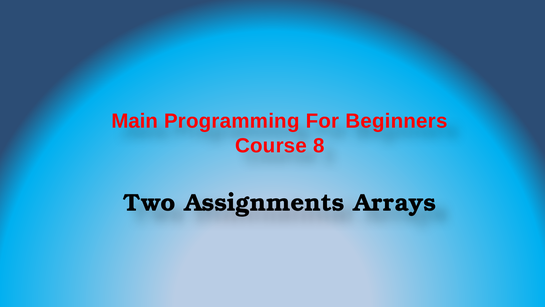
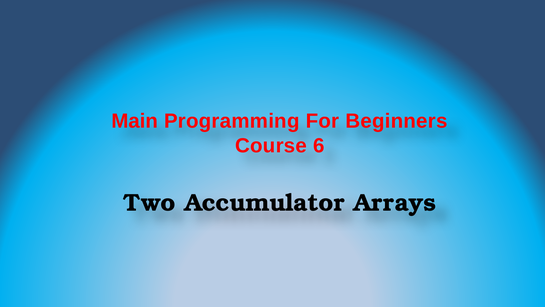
8: 8 -> 6 (319, 145)
Assignments: Assignments -> Accumulator (265, 203)
